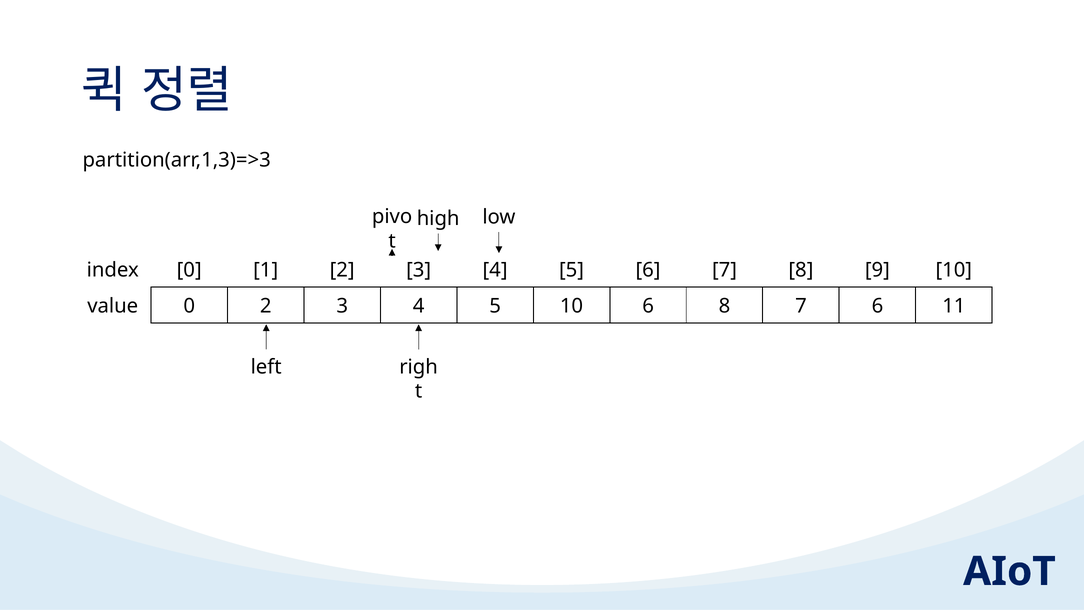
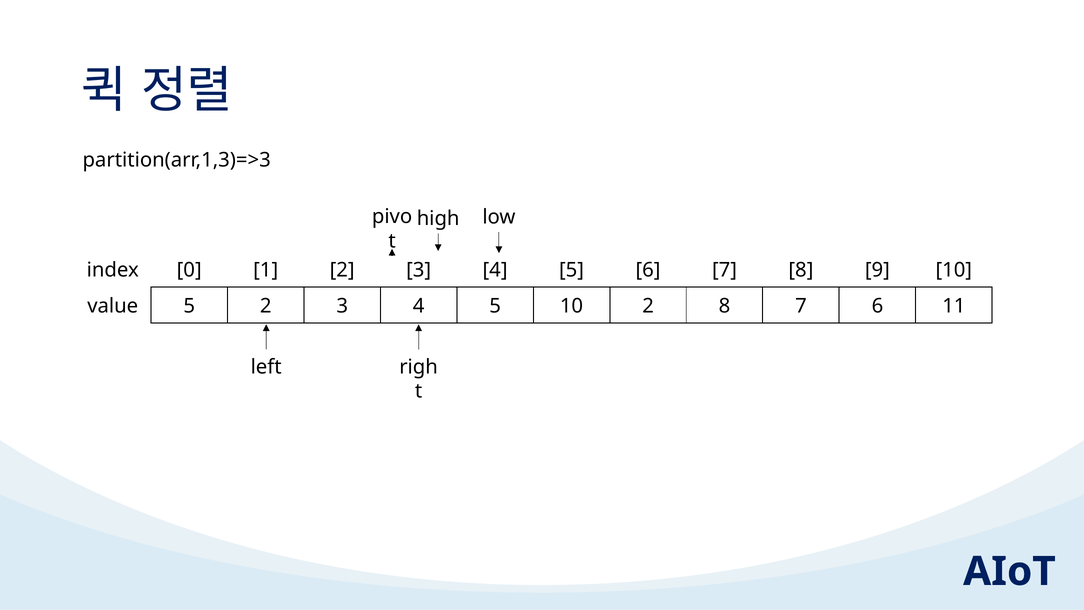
value 0: 0 -> 5 (189, 306)
10 6: 6 -> 2 (648, 306)
